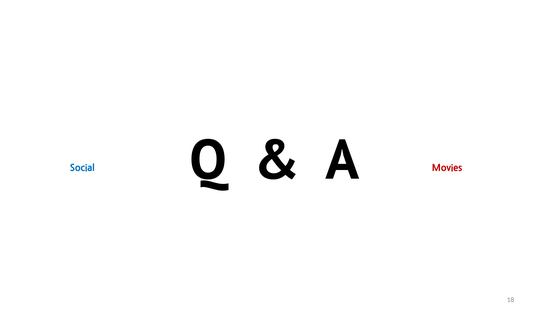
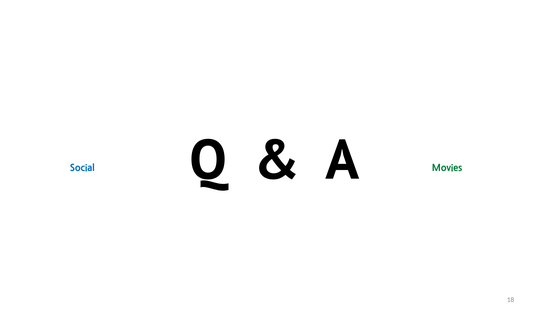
Movies colour: red -> green (447, 168)
